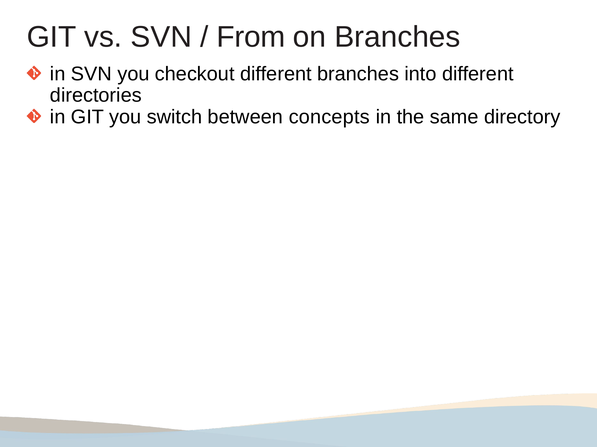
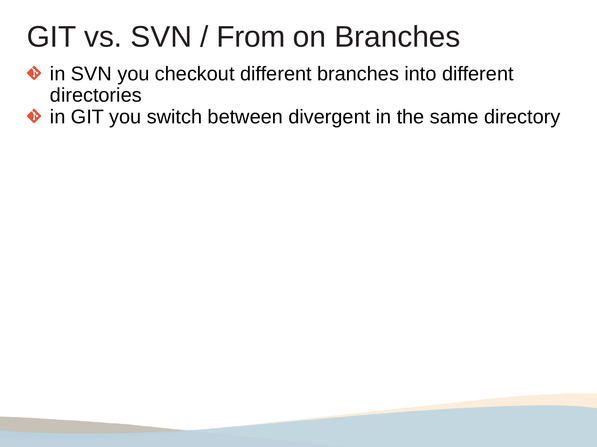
concepts: concepts -> divergent (329, 117)
